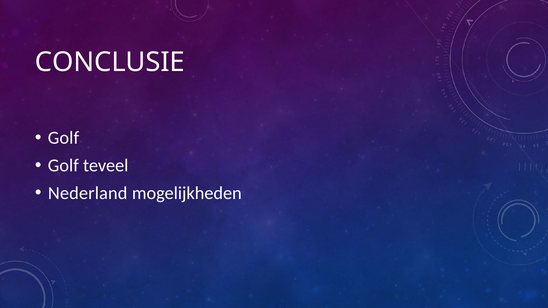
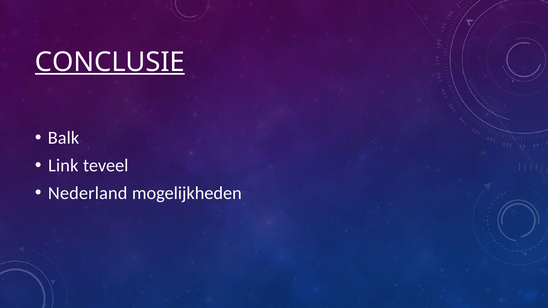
CONCLUSIE underline: none -> present (110, 62)
Golf: Golf -> Balk (63, 138)
Golf: Golf -> Link (63, 166)
